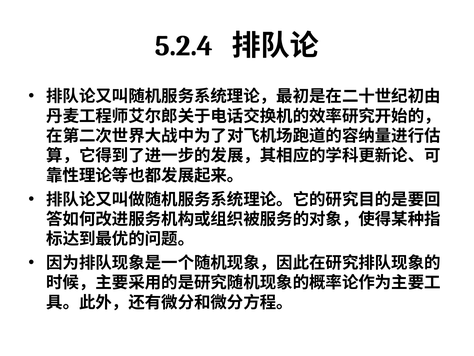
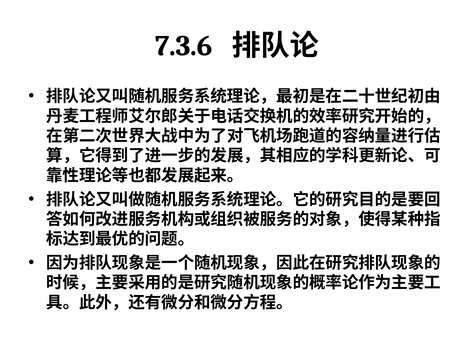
5.2.4: 5.2.4 -> 7.3.6 (184, 46)
